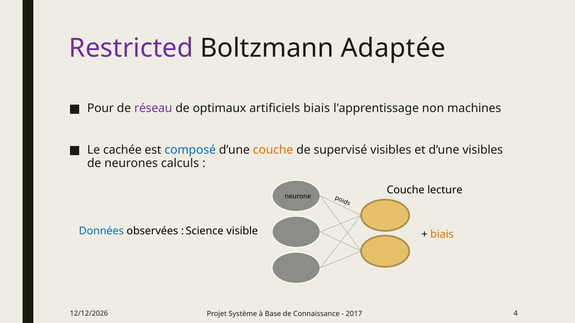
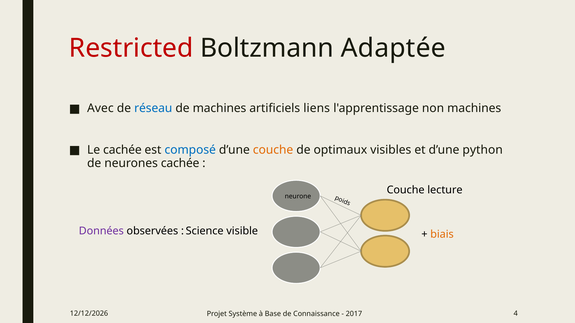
Restricted colour: purple -> red (131, 48)
Pour: Pour -> Avec (100, 109)
réseau colour: purple -> blue (153, 109)
de optimaux: optimaux -> machines (219, 109)
artificiels biais: biais -> liens (317, 109)
supervisé: supervisé -> optimaux (340, 150)
d’une visibles: visibles -> python (483, 150)
neurones calculs: calculs -> cachée (180, 163)
Données colour: blue -> purple (101, 231)
